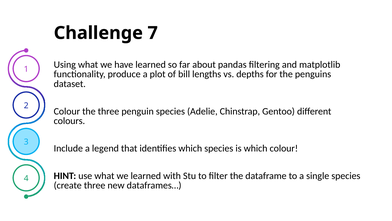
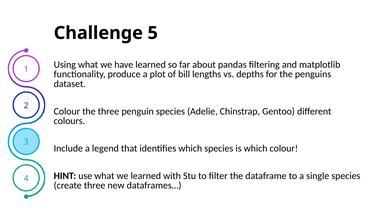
7: 7 -> 5 (153, 33)
